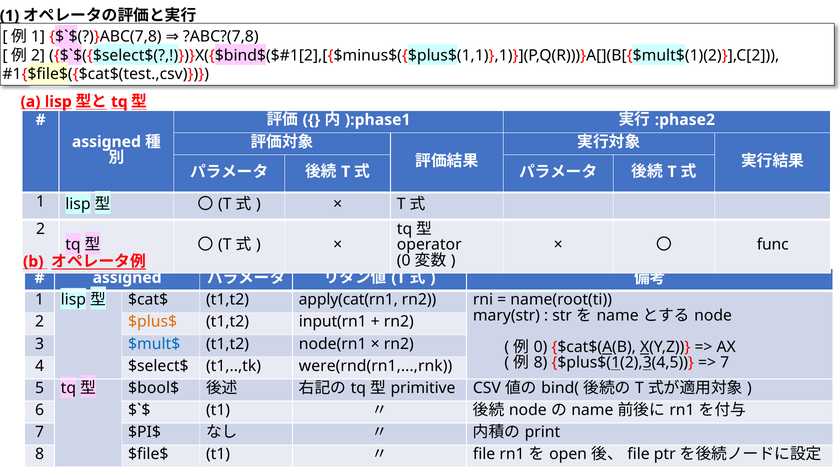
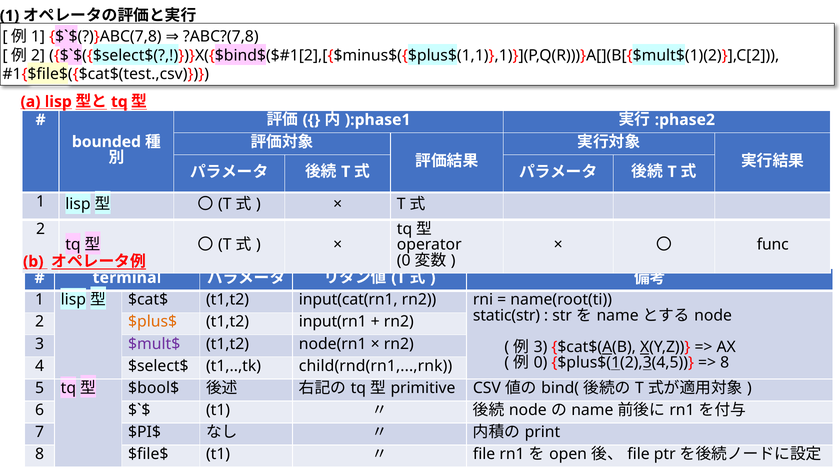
assigned: assigned -> bounded (106, 142)
assigned: assigned -> terminal (127, 278)
apply(cat(rn1: apply(cat(rn1 -> input(cat(rn1 (348, 300)
mary(str: mary(str -> static(str (506, 316)
$mult$ colour: blue -> purple (154, 344)
0: 0 -> 3 (541, 347)
8: 8 -> 0 (541, 363)
7: 7 -> 8 (725, 363)
were(rnd(rn1,...,rnk: were(rnd(rn1,...,rnk -> child(rnd(rn1,...,rnk (376, 366)
